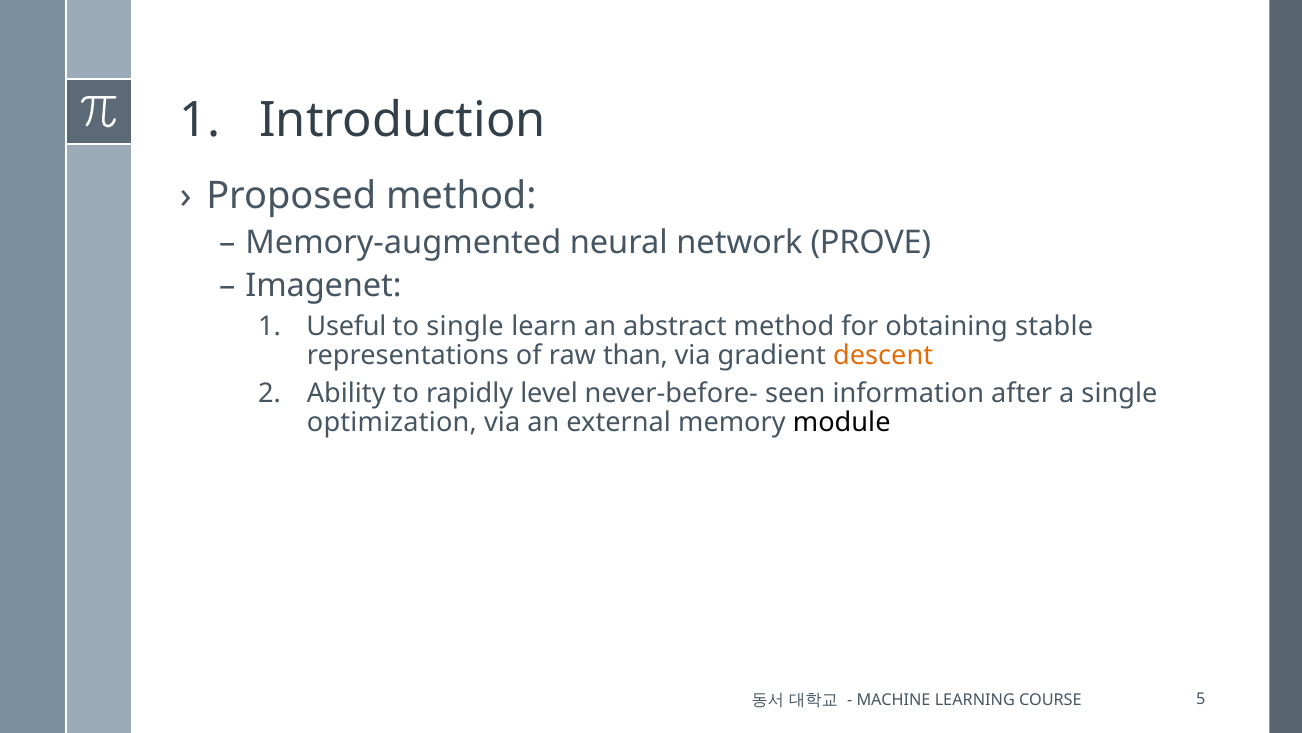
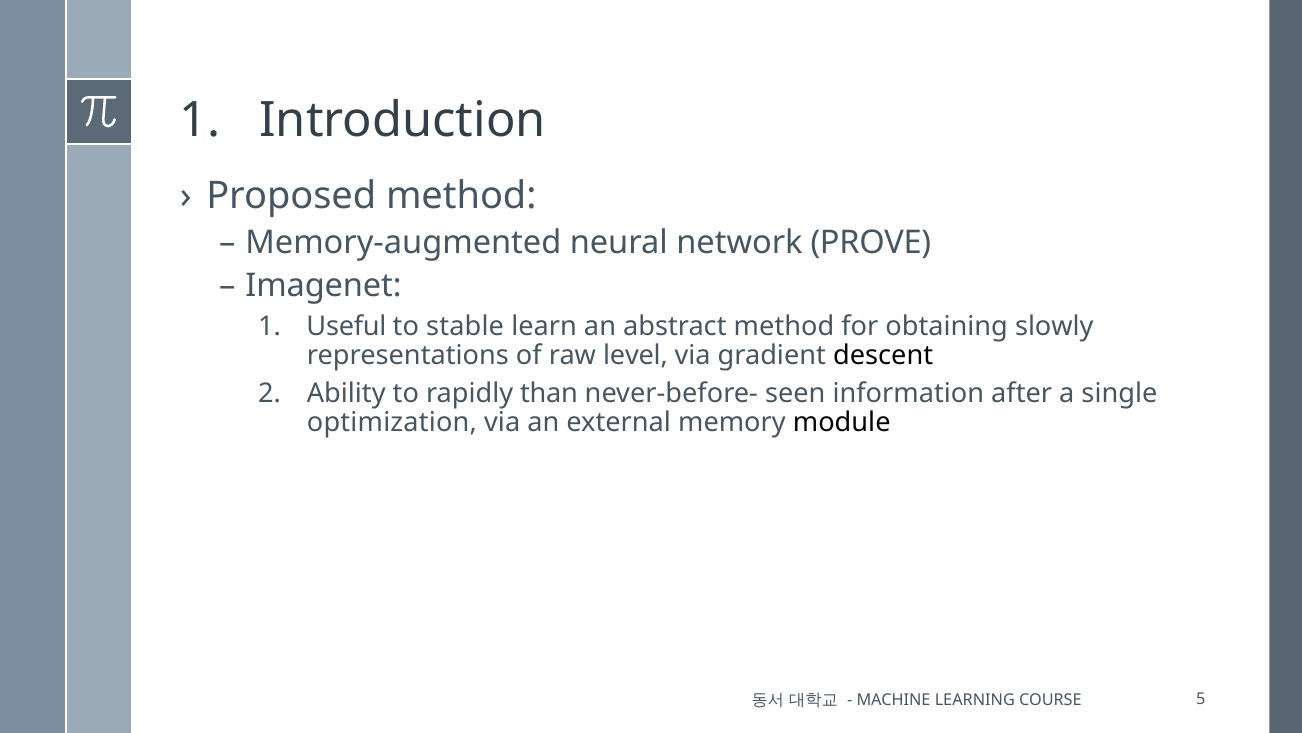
to single: single -> stable (465, 326)
stable: stable -> slowly (1054, 326)
than: than -> level (635, 355)
descent colour: orange -> black (883, 355)
level: level -> than (549, 393)
